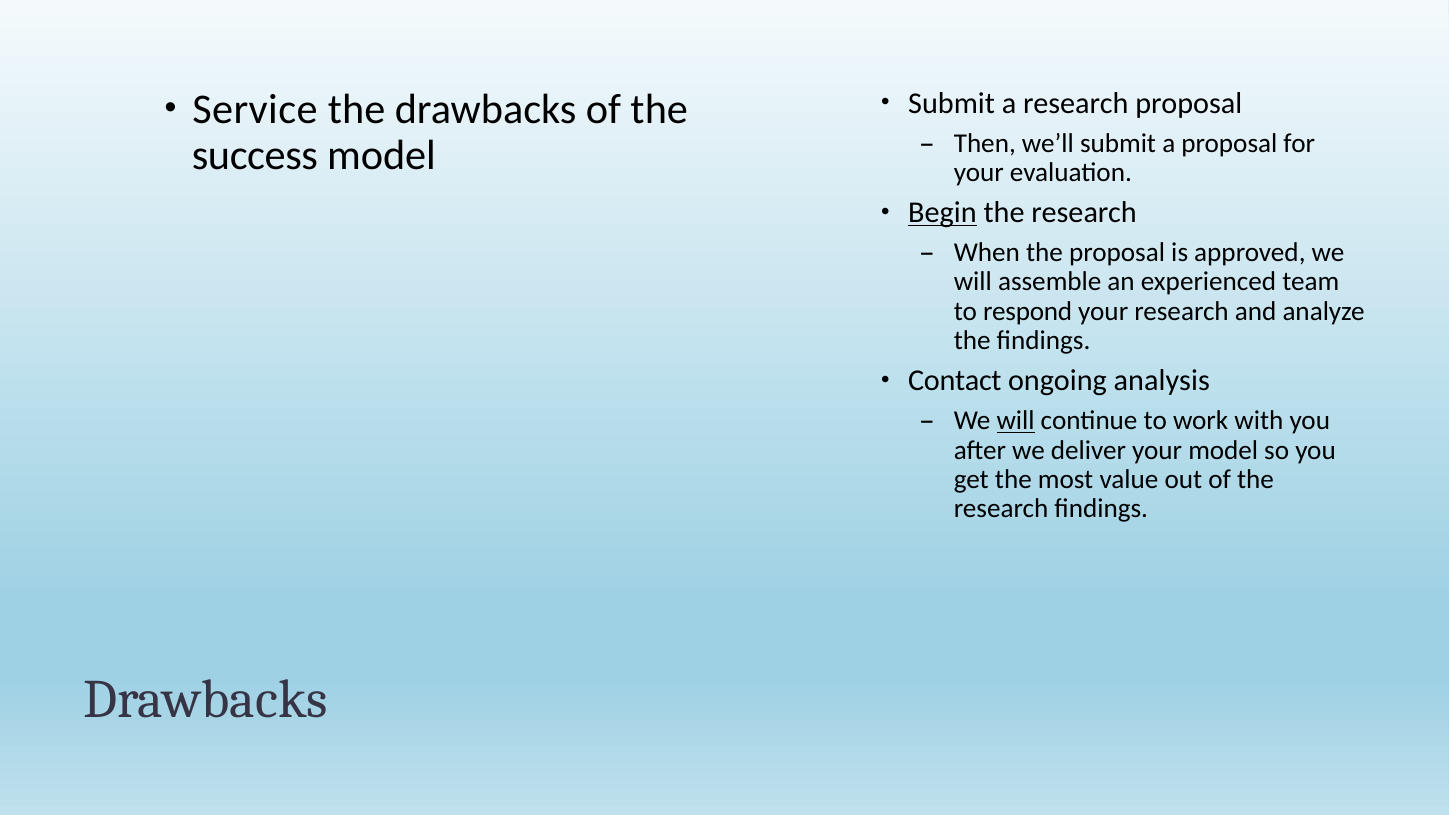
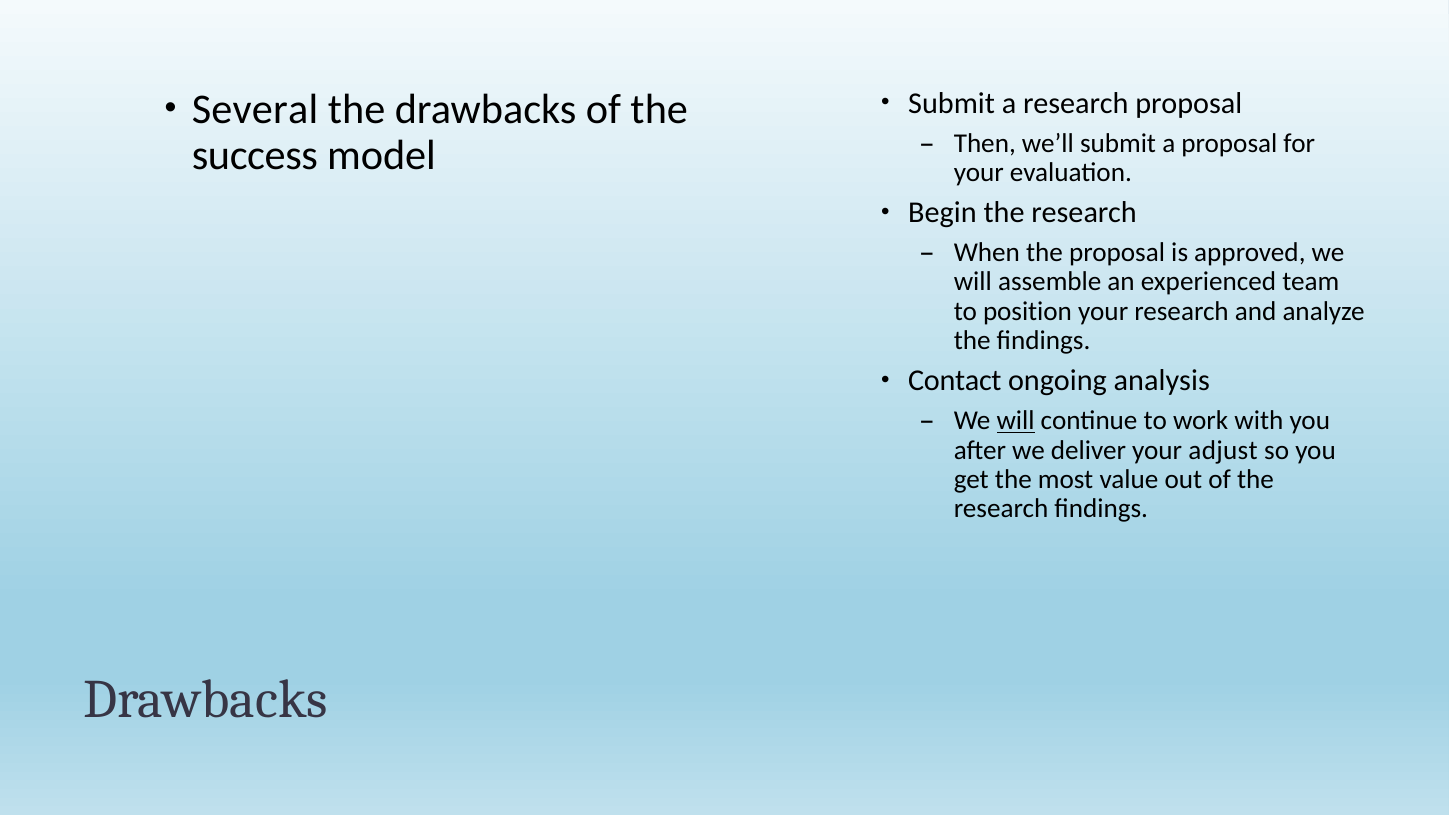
Service: Service -> Several (255, 110)
Begin underline: present -> none (942, 213)
respond: respond -> position (1027, 311)
your model: model -> adjust (1223, 450)
